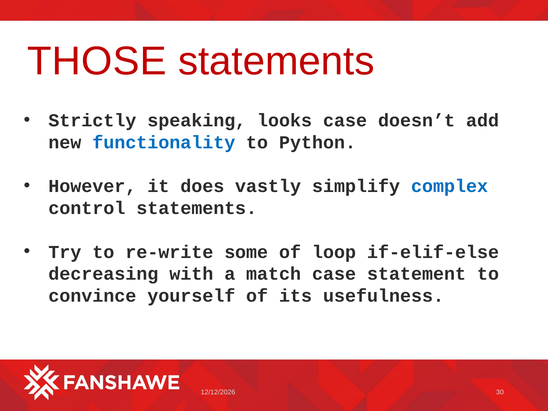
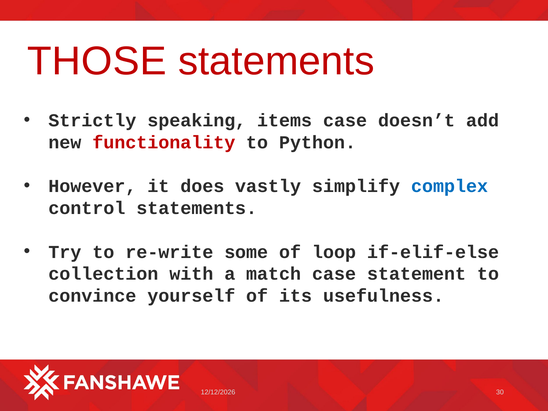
looks: looks -> items (285, 120)
functionality colour: blue -> red (164, 142)
decreasing: decreasing -> collection (103, 274)
